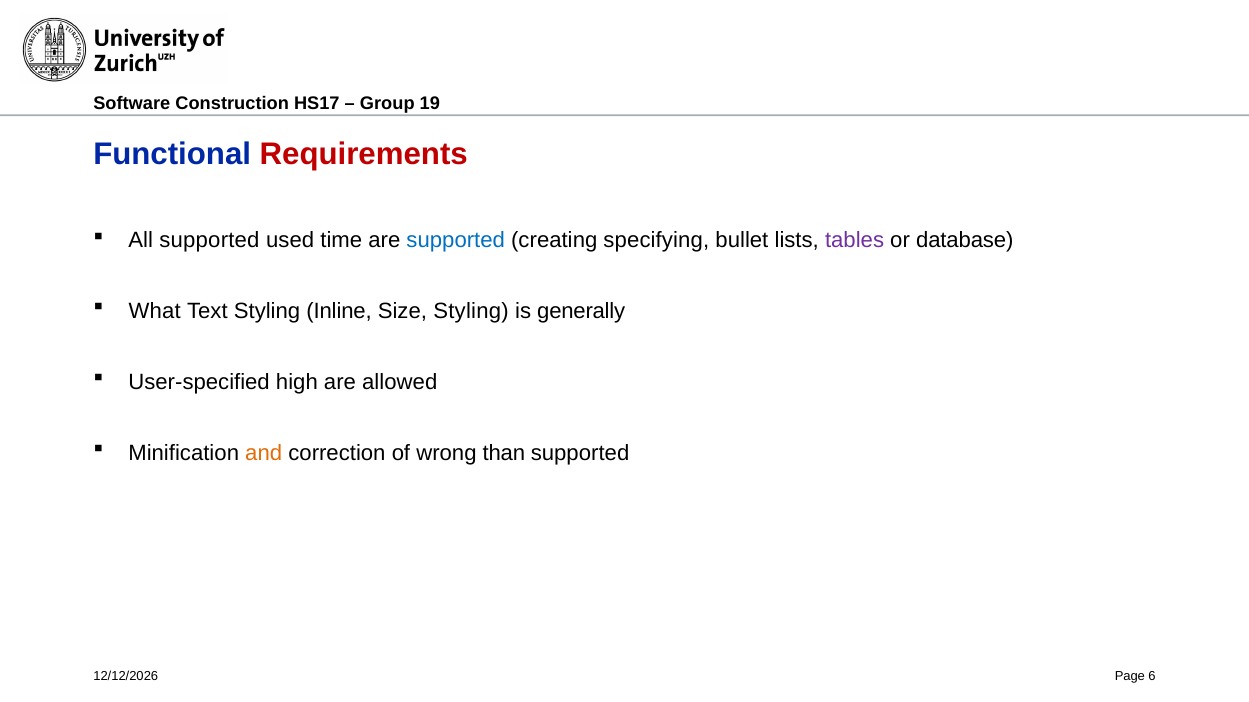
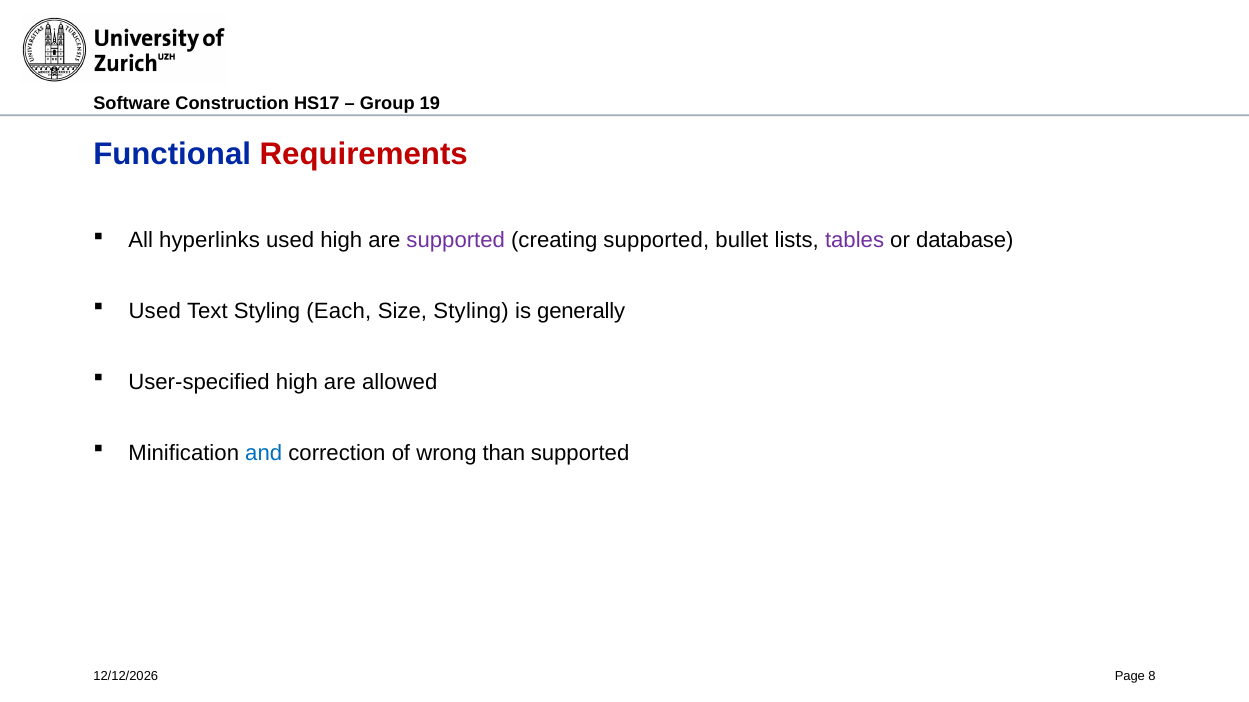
All supported: supported -> hyperlinks (209, 241)
used time: time -> high (341, 241)
supported colour: blue -> purple (456, 241)
creating specifying: specifying -> supported (656, 241)
What: What -> Used (155, 312)
Inline: Inline -> Each (339, 312)
and colour: orange -> blue (264, 453)
6: 6 -> 8 (1152, 677)
